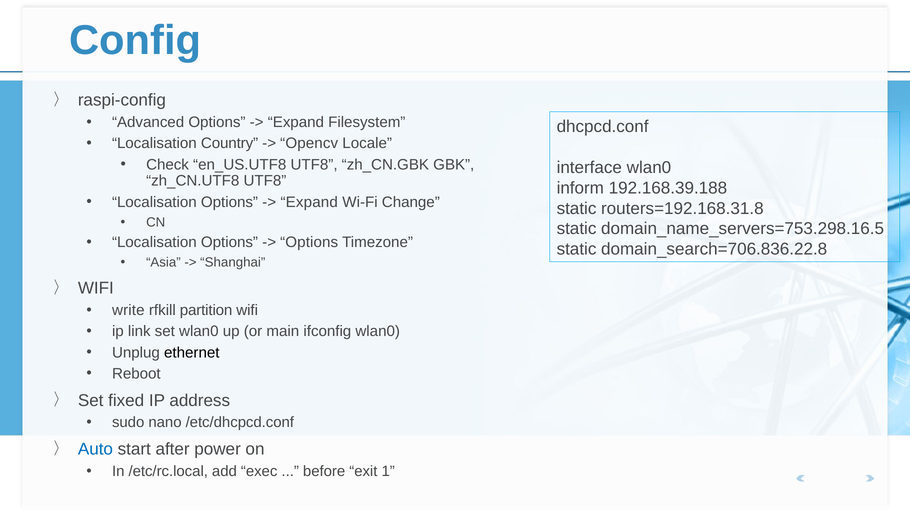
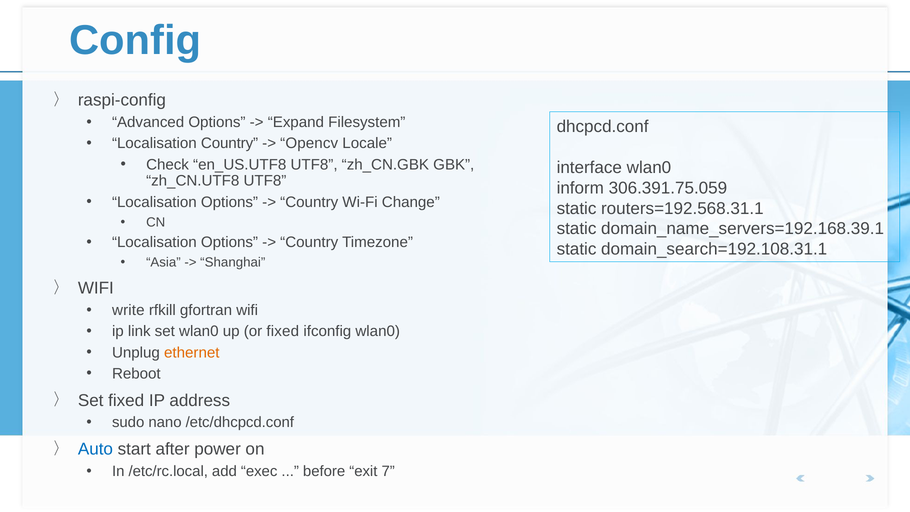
192.168.39.188: 192.168.39.188 -> 306.391.75.059 (668, 188)
Expand: Expand -> Country (309, 202)
routers=192.168.31.8: routers=192.168.31.8 -> routers=192.568.31.1 (682, 208)
domain_name_servers=753.298.16.5: domain_name_servers=753.298.16.5 -> domain_name_servers=192.168.39.1 (743, 229)
Options: Options -> Country (309, 242)
domain_search=706.836.22.8: domain_search=706.836.22.8 -> domain_search=192.108.31.1 (714, 249)
partition: partition -> gfortran (206, 310)
or main: main -> fixed (283, 331)
ethernet colour: black -> orange (192, 352)
1: 1 -> 7 (388, 471)
